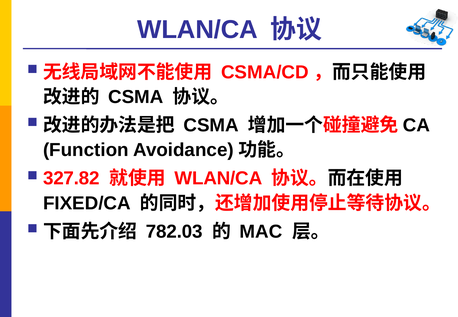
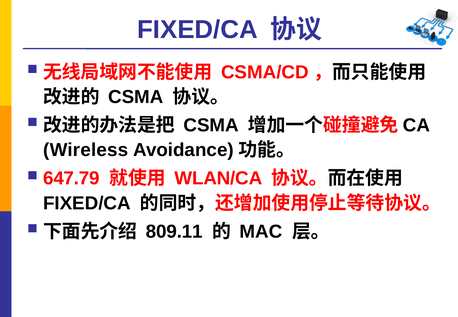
WLAN/CA: WLAN/CA -> FIXED/CA (197, 30)
Function: Function -> Wireless (86, 150)
327.82: 327.82 -> 647.79 (71, 178)
782.03: 782.03 -> 809.11 (174, 232)
